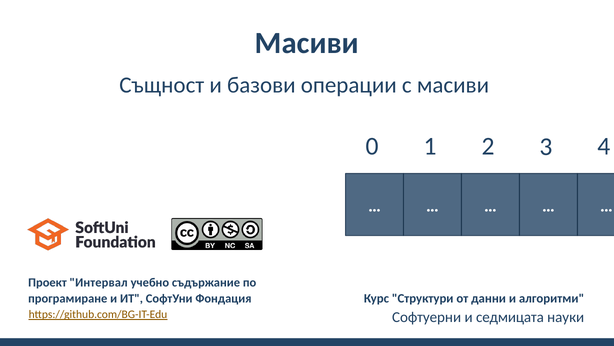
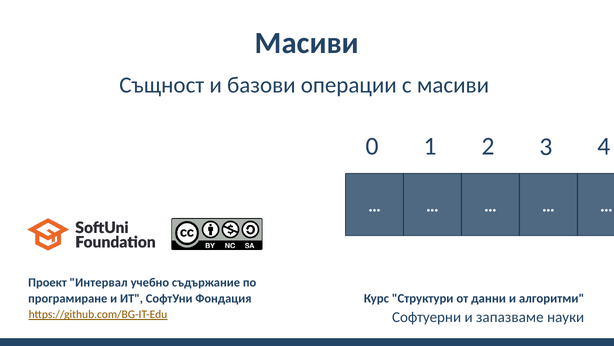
седмицата: седмицата -> запазваме (510, 317)
